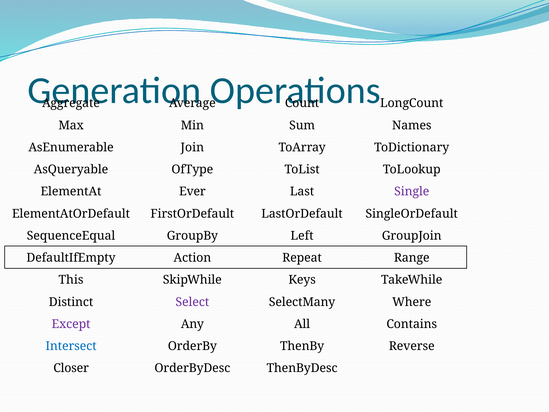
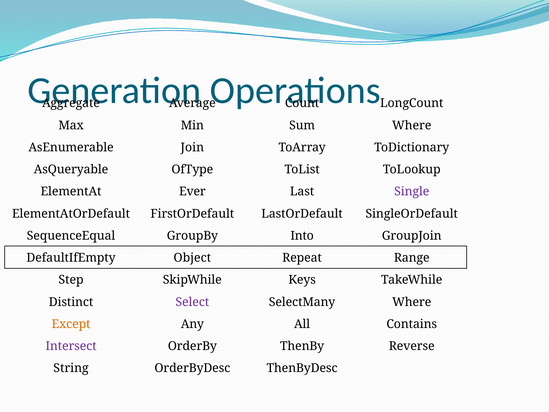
Sum Names: Names -> Where (412, 125)
Left: Left -> Into (302, 236)
Action: Action -> Object (192, 258)
This: This -> Step (71, 280)
Except colour: purple -> orange (71, 324)
Intersect colour: blue -> purple (71, 346)
Closer: Closer -> String (71, 368)
